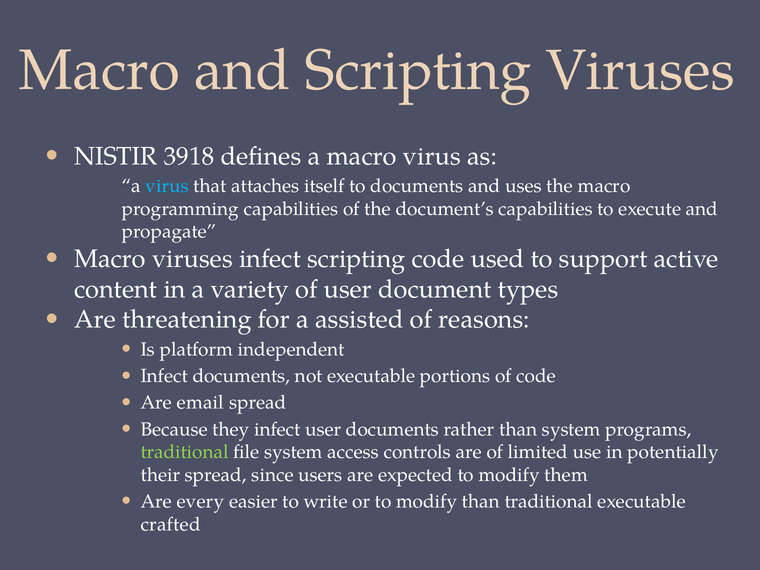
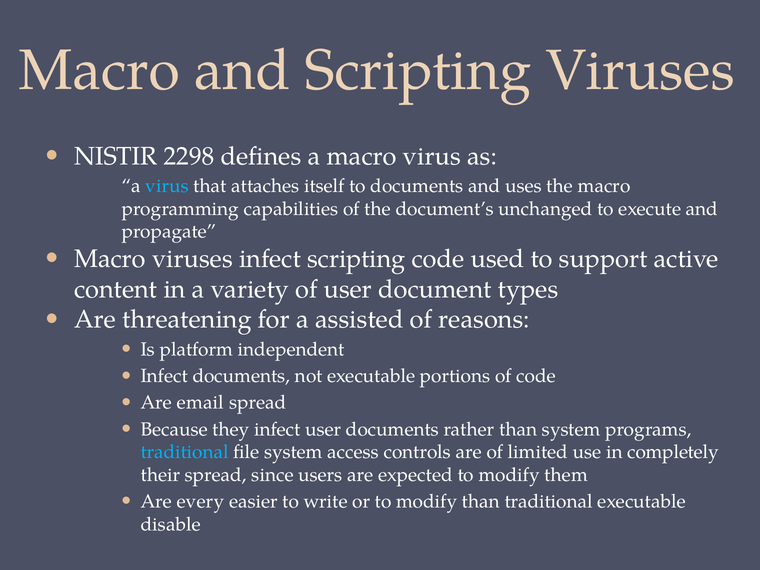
3918: 3918 -> 2298 (189, 156)
document’s capabilities: capabilities -> unchanged (545, 209)
traditional colour: light green -> light blue (185, 452)
potentially: potentially -> completely (673, 452)
crafted: crafted -> disable (171, 524)
